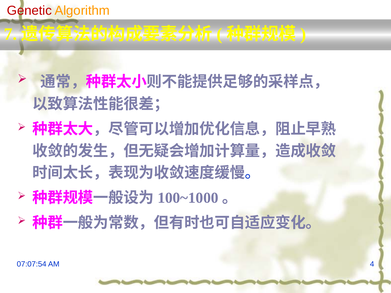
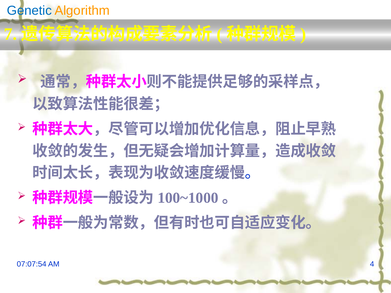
Genetic colour: red -> blue (29, 11)
